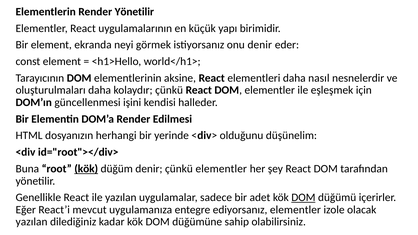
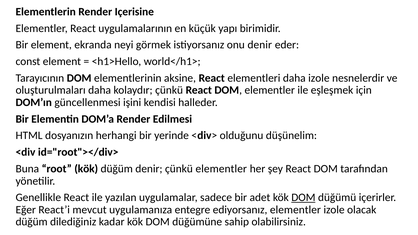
Render Yönetilir: Yönetilir -> Içerisine (134, 12)
daha nasıl: nasıl -> izole (319, 78)
kök underline: present -> none (86, 169)
yazılan: yazılan -> düğüm (32, 222)
